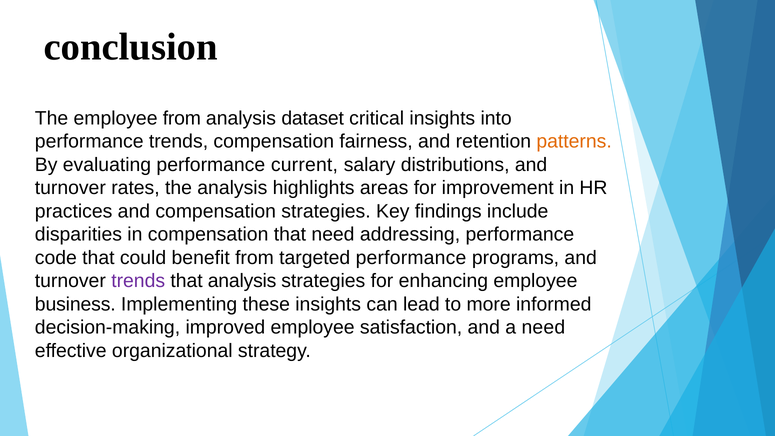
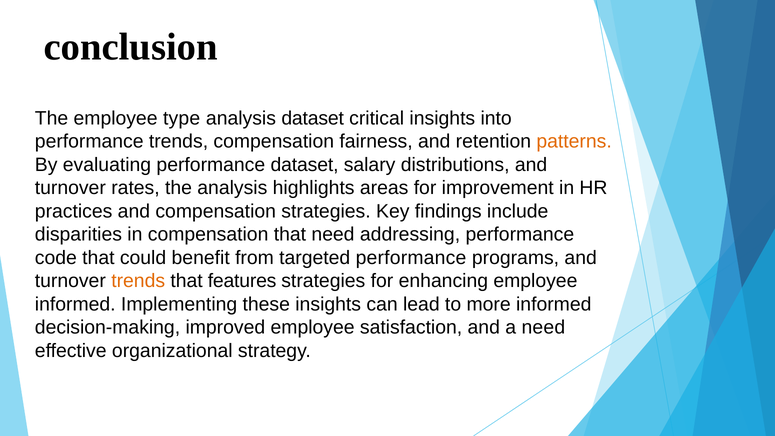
employee from: from -> type (182, 118)
performance current: current -> dataset (305, 165)
trends colour: purple -> orange (138, 281)
that analysis: analysis -> features (242, 281)
business: business -> informed (75, 304)
